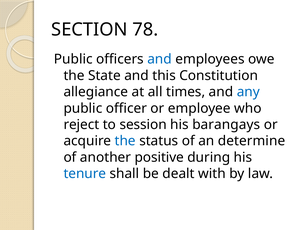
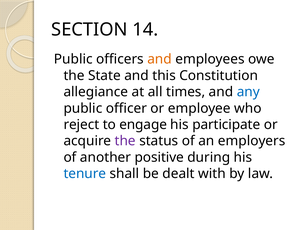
78: 78 -> 14 (145, 30)
and colour: blue -> orange (160, 59)
session: session -> engage (143, 125)
barangays: barangays -> participate (226, 125)
the colour: blue -> purple (125, 141)
determine: determine -> employers (252, 141)
